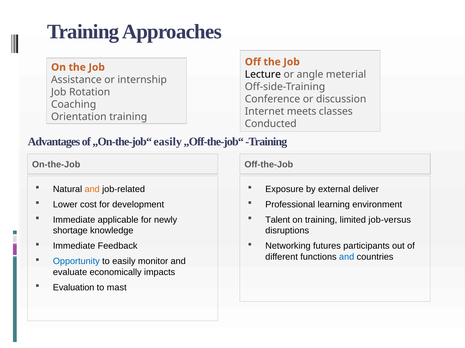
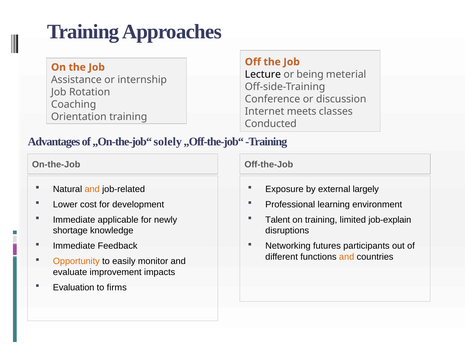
angle: angle -> being (310, 74)
„On-the-job“ easily: easily -> solely (168, 142)
deliver: deliver -> largely (366, 190)
job-versus: job-versus -> job-explain (390, 220)
and colour: blue -> orange (347, 257)
Opportunity colour: blue -> orange (76, 262)
economically: economically -> improvement (116, 273)
mast: mast -> firms (117, 288)
